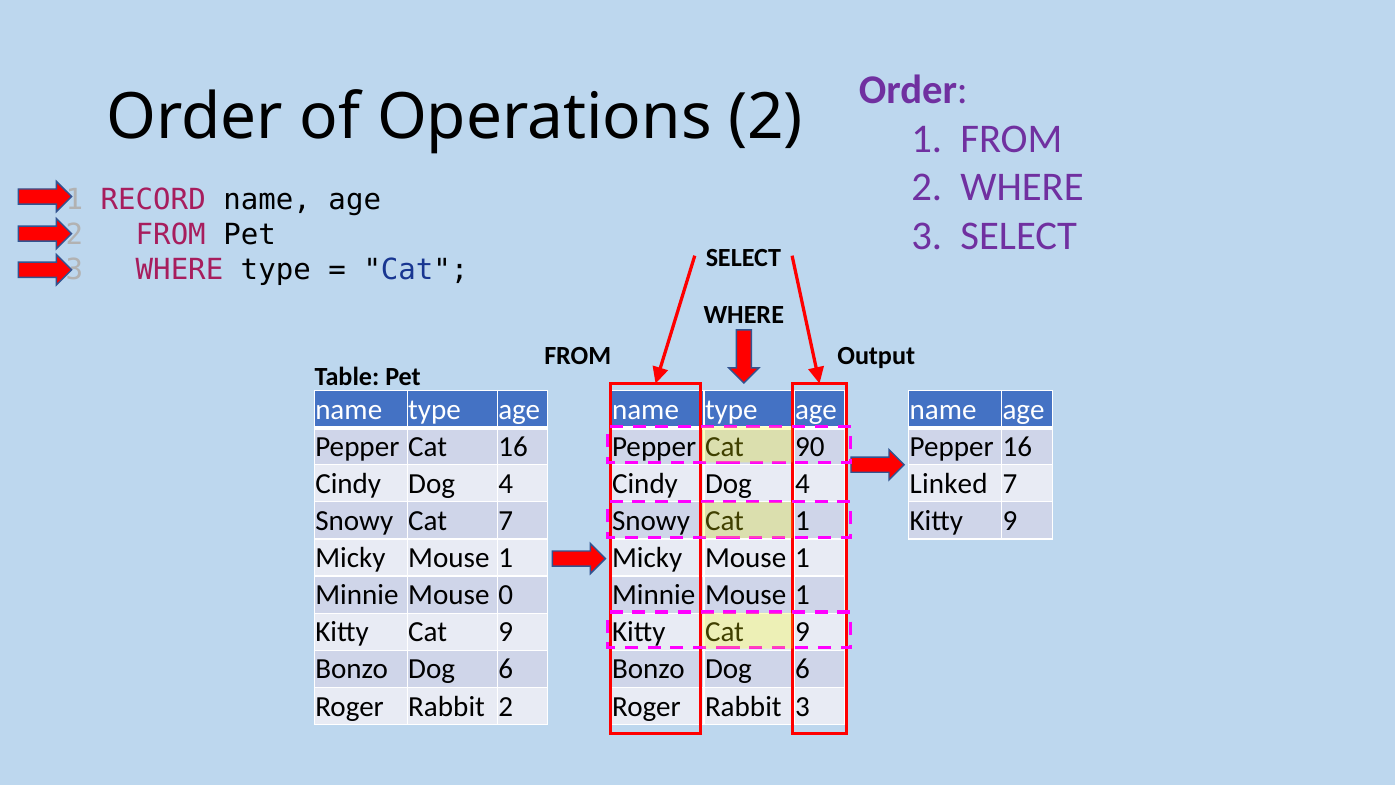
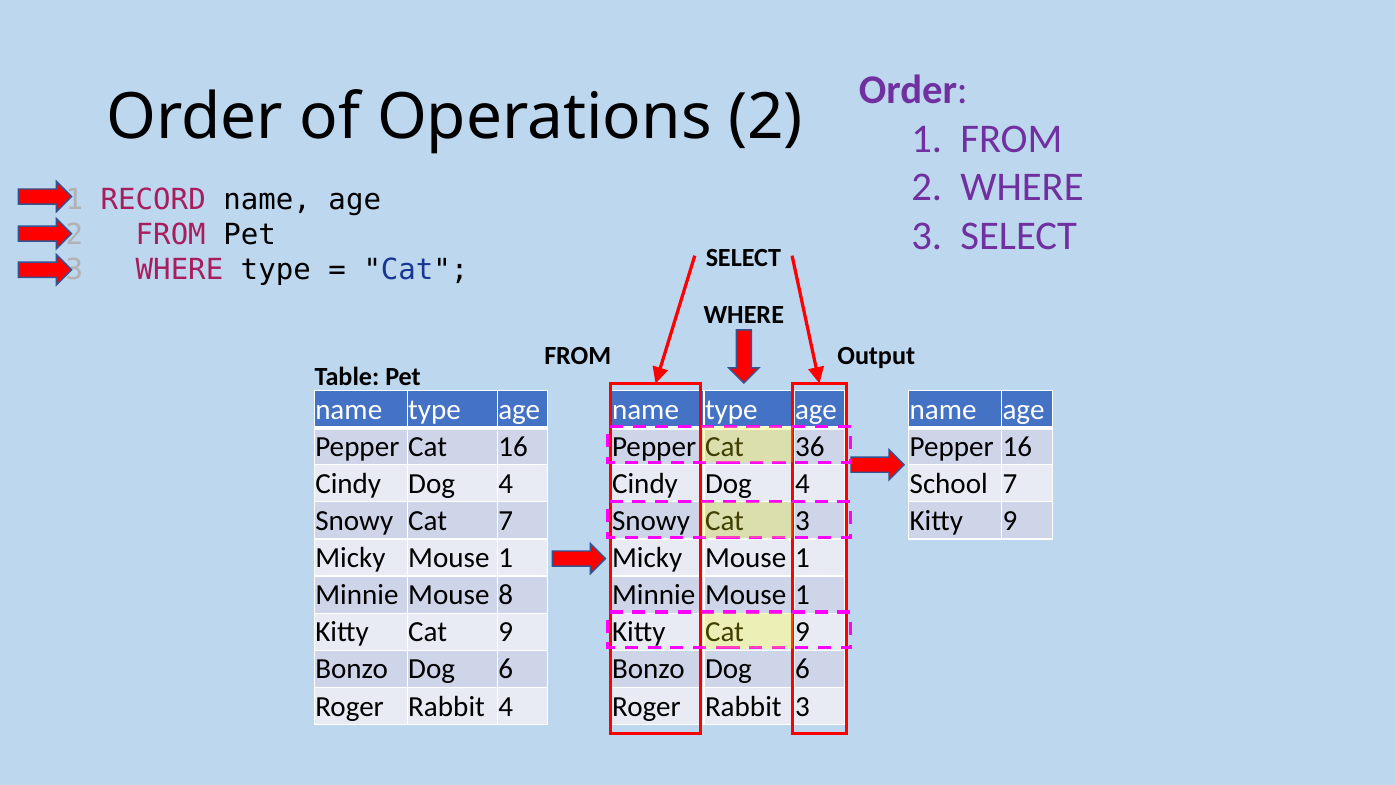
90: 90 -> 36 (810, 447)
Linked: Linked -> School (949, 484)
1: 1 -> 3 (802, 521)
0: 0 -> 8 (506, 595)
Rabbit 2: 2 -> 4 (506, 706)
